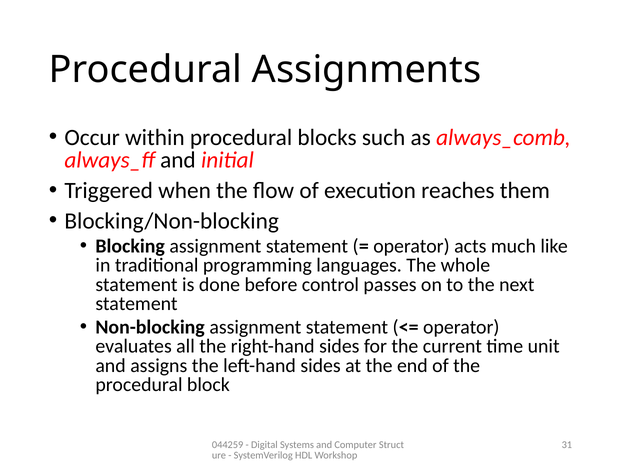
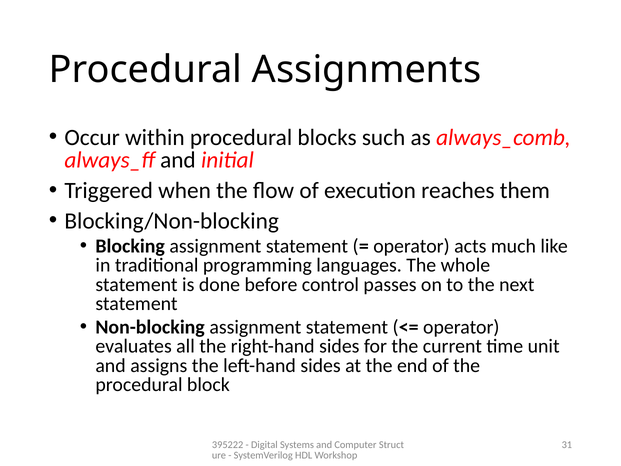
044259: 044259 -> 395222 (228, 445)
